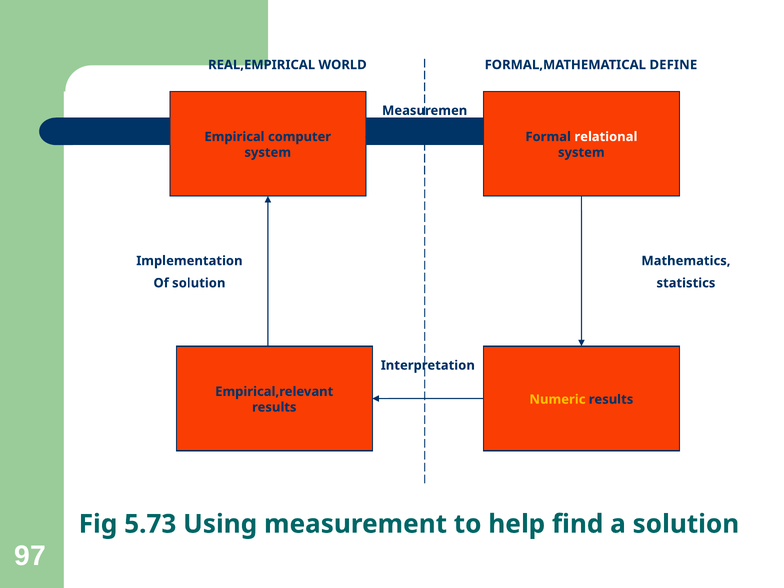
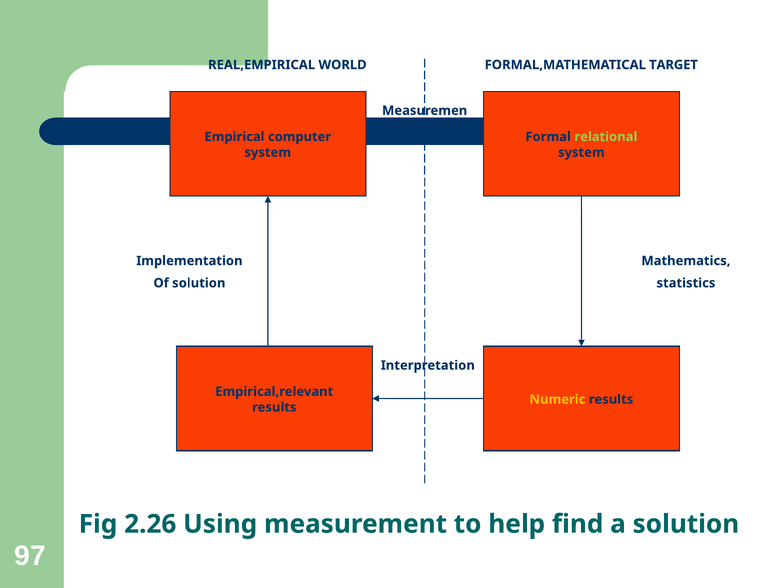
DEFINE: DEFINE -> TARGET (673, 65)
relational colour: white -> light green (606, 137)
5.73: 5.73 -> 2.26 (150, 524)
